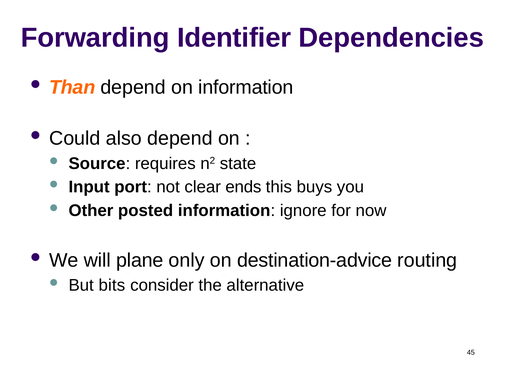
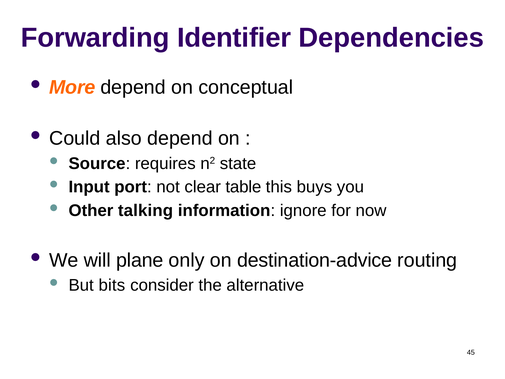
Than: Than -> More (72, 87)
on information: information -> conceptual (246, 87)
ends: ends -> table (243, 187)
posted: posted -> talking (146, 210)
